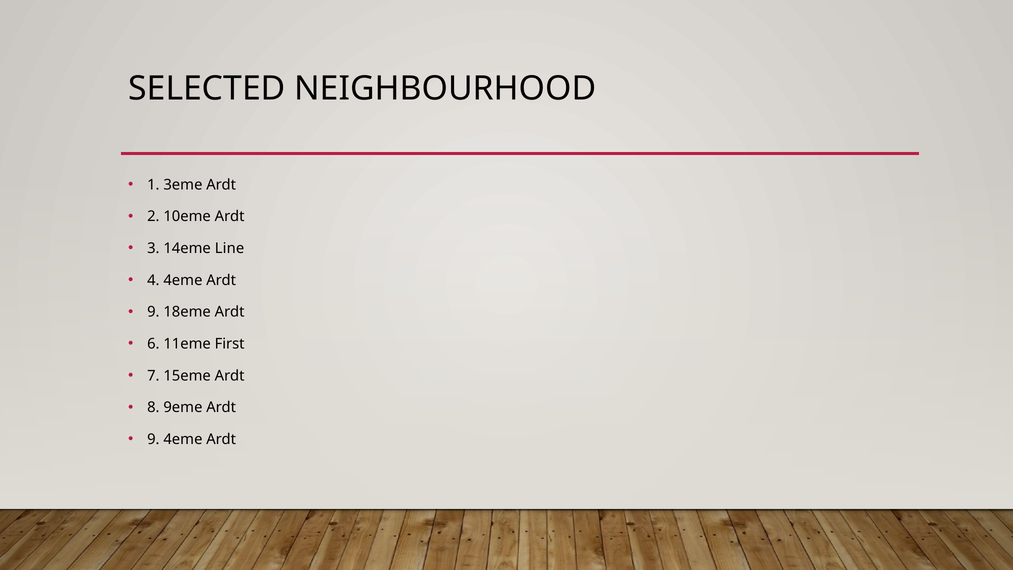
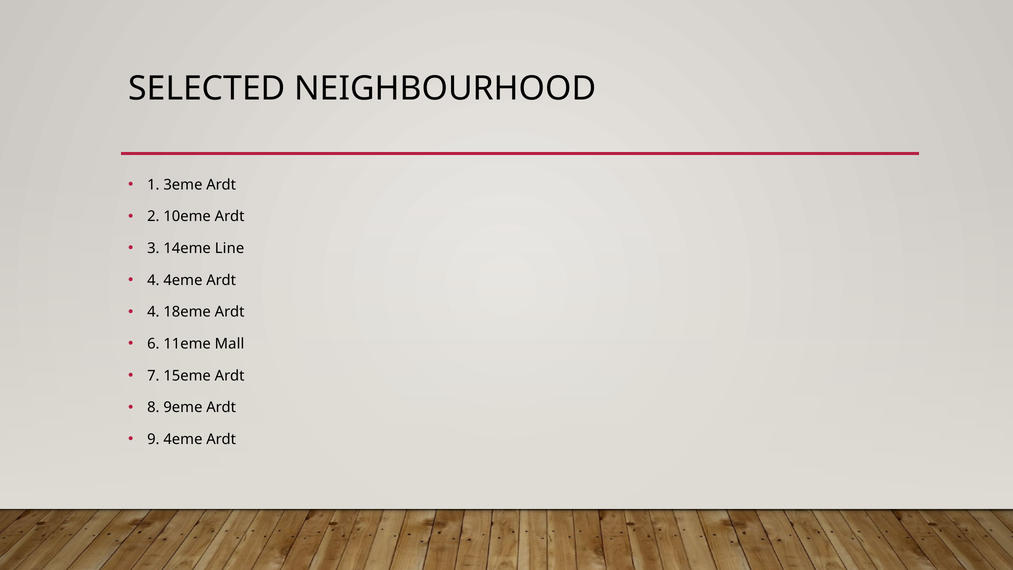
9: 9 -> 4 (153, 312)
First: First -> Mall (230, 344)
